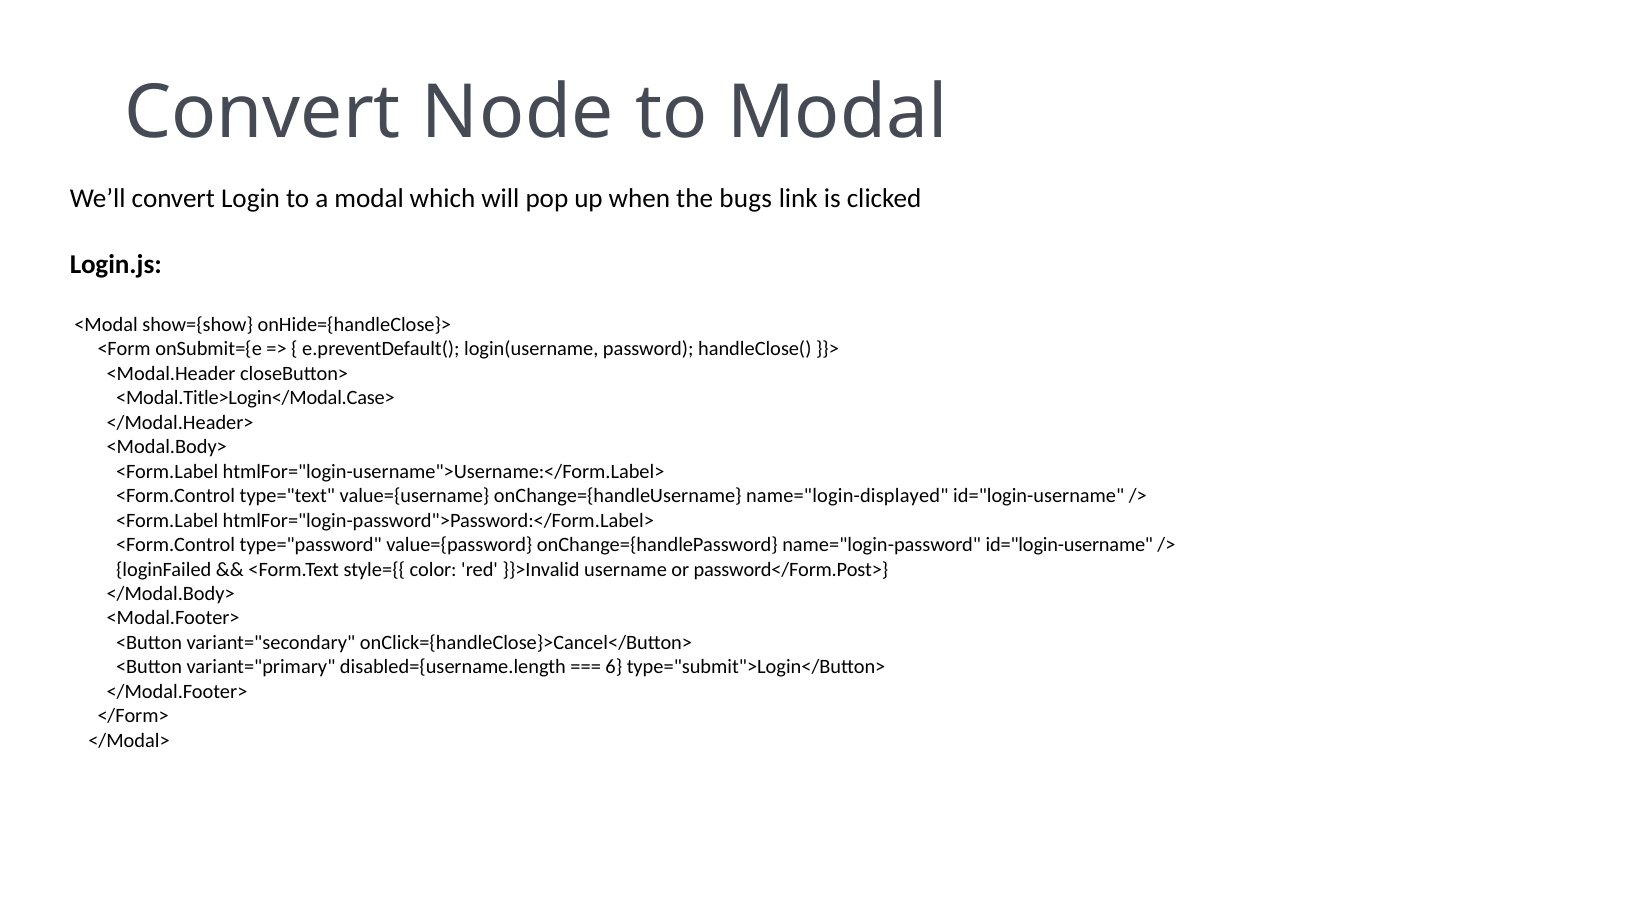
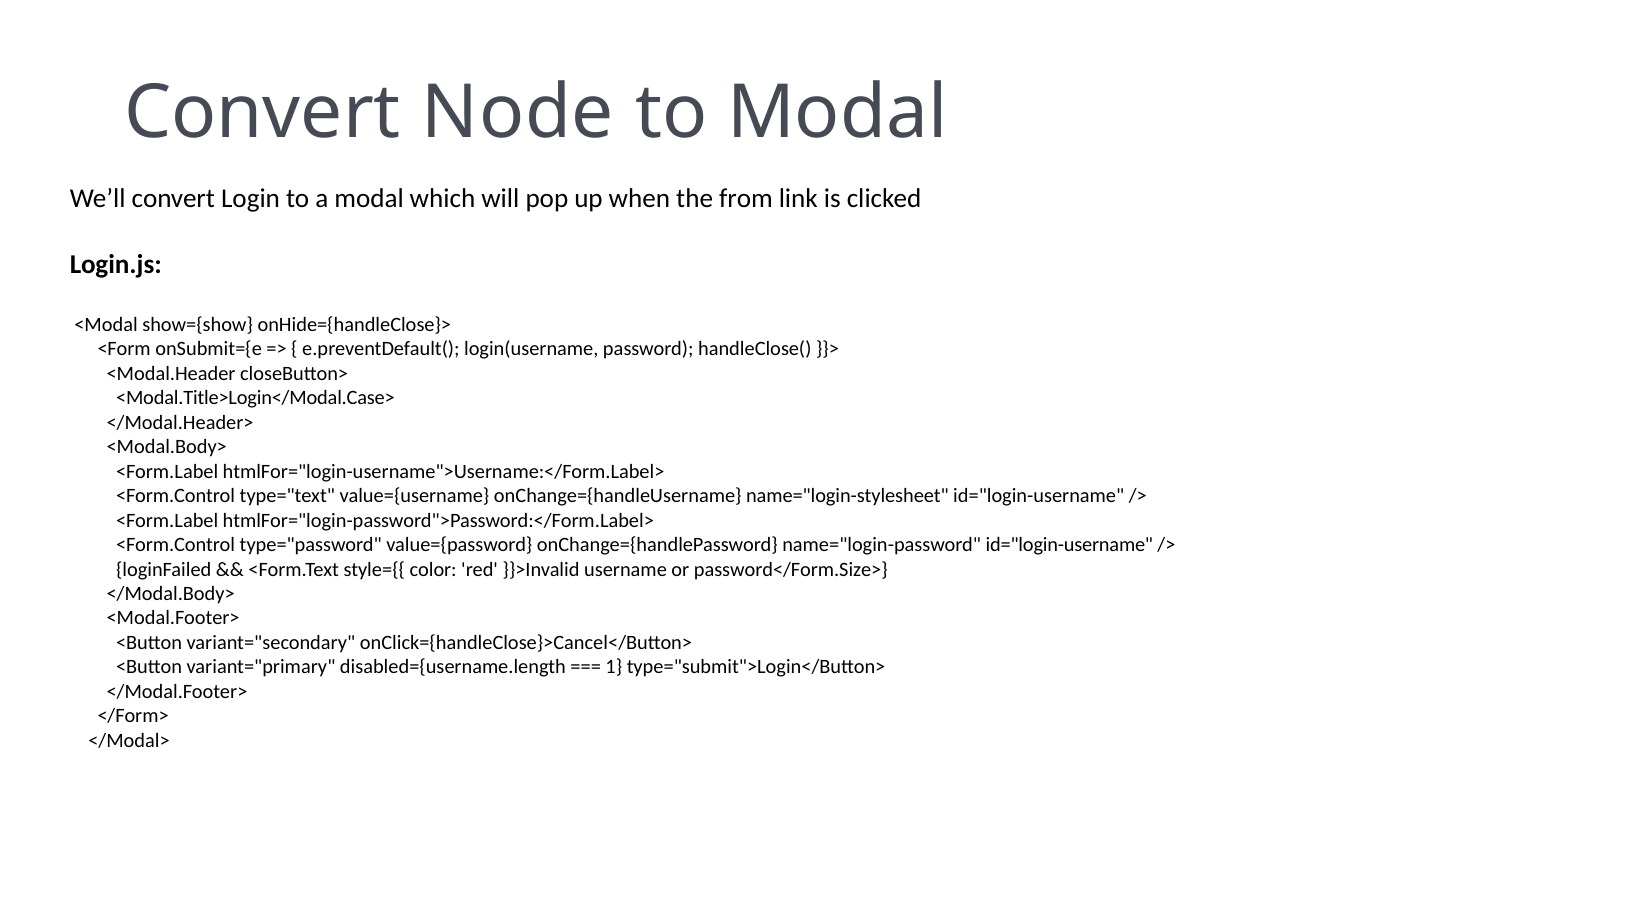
bugs: bugs -> from (746, 199)
name="login-displayed: name="login-displayed -> name="login-stylesheet (847, 496)
password</Form.Post>: password</Form.Post> -> password</Form.Size> (791, 570)
6: 6 -> 1 (614, 667)
